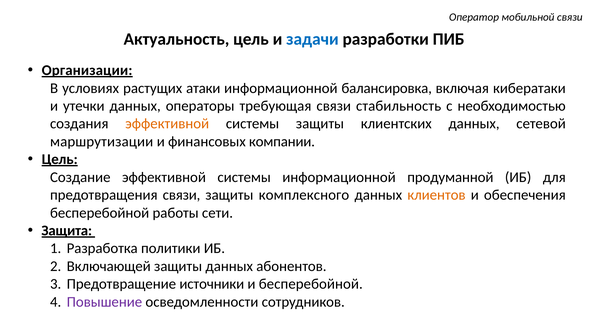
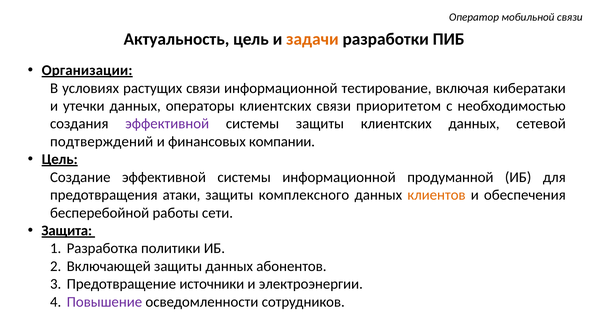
задачи colour: blue -> orange (312, 39)
растущих атаки: атаки -> связи (203, 88)
балансировка: балансировка -> тестирование (387, 88)
операторы требующая: требующая -> клиентских (275, 106)
стабильность: стабильность -> приоритетом (399, 106)
эффективной colour: orange -> purple (167, 124)
маршрутизации: маршрутизации -> подтверждений (102, 141)
предотвращения связи: связи -> атаки (182, 195)
и бесперебойной: бесперебойной -> электроэнергии (311, 284)
